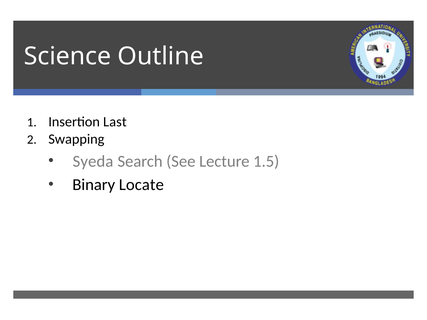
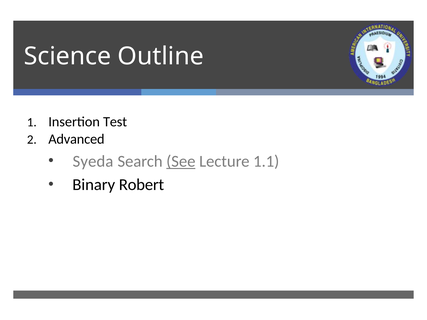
Last: Last -> Test (115, 122)
Swapping: Swapping -> Advanced (76, 139)
See underline: none -> present (181, 161)
1.5: 1.5 -> 1.1 (266, 161)
Locate: Locate -> Robert (141, 185)
